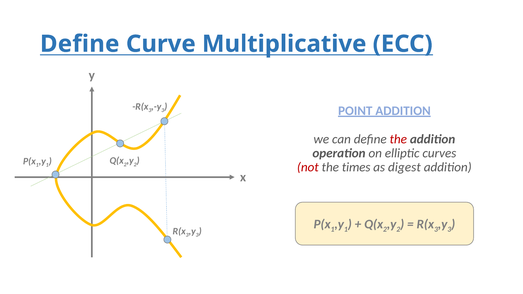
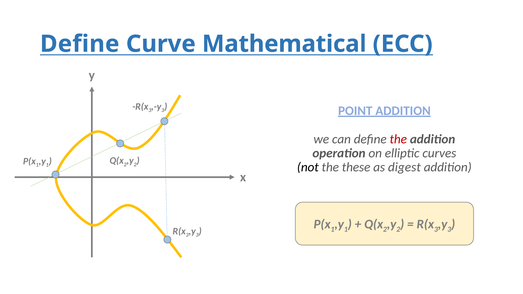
Multiplicative: Multiplicative -> Mathematical (284, 44)
not colour: red -> black (308, 167)
times: times -> these (356, 167)
